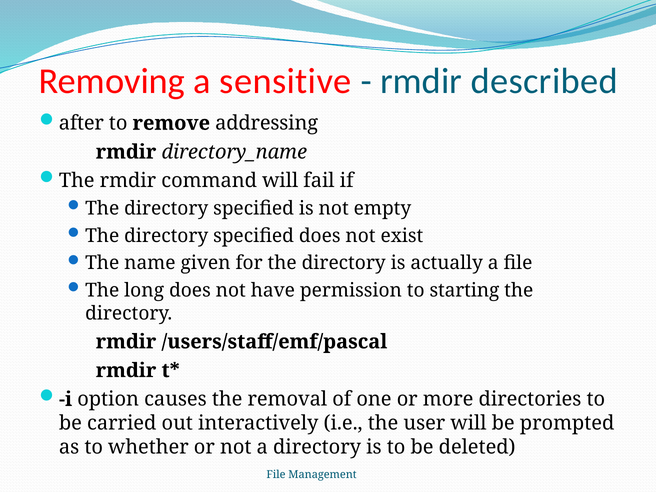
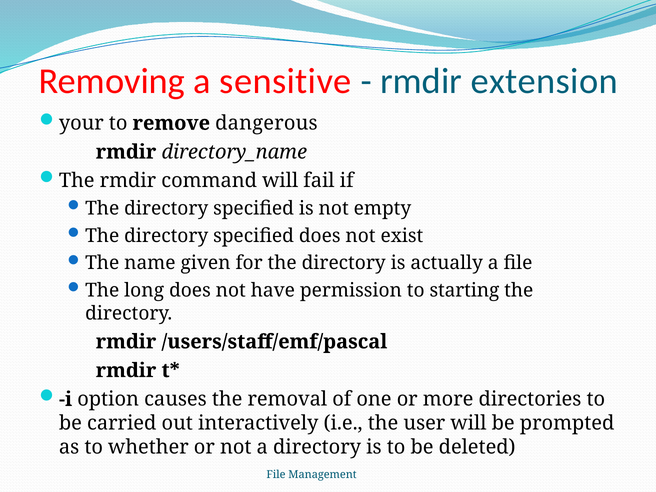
described: described -> extension (544, 81)
after: after -> your (81, 123)
addressing: addressing -> dangerous (266, 123)
